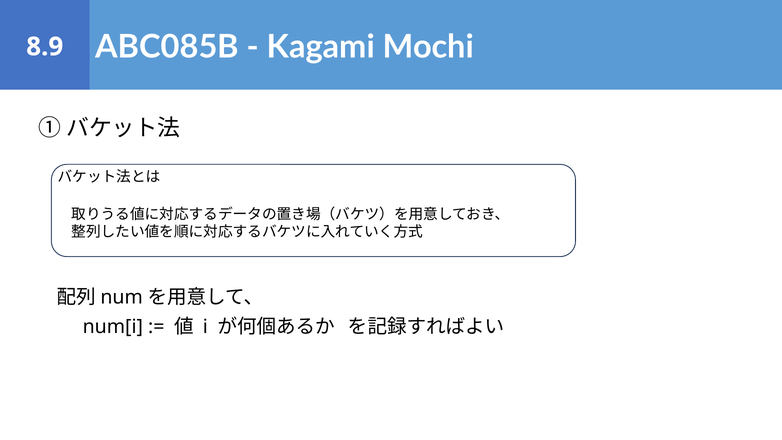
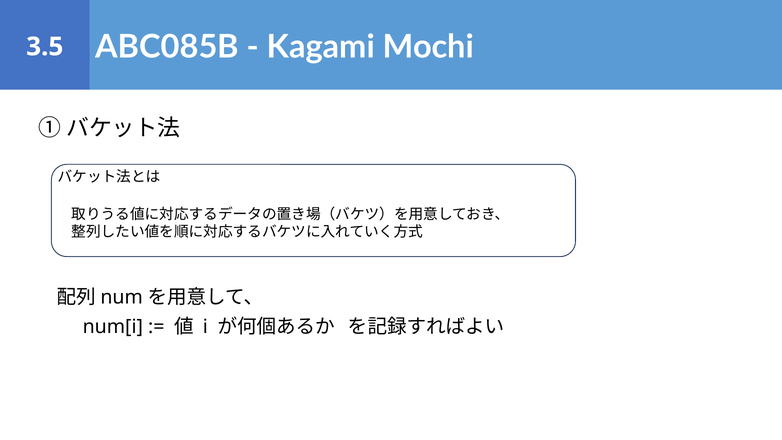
8.9: 8.9 -> 3.5 (45, 47)
